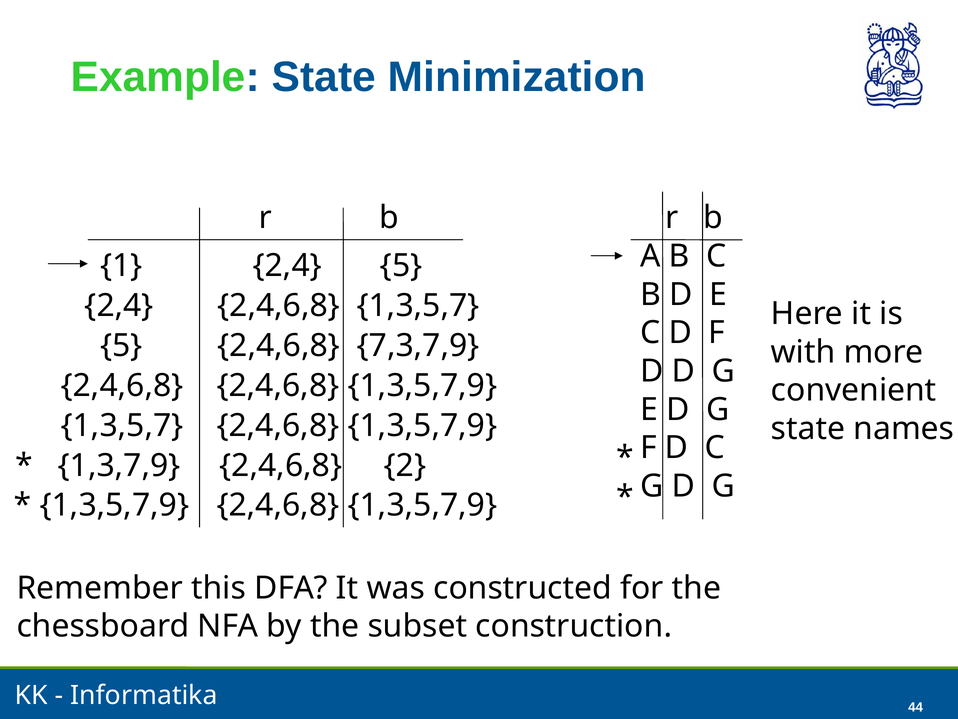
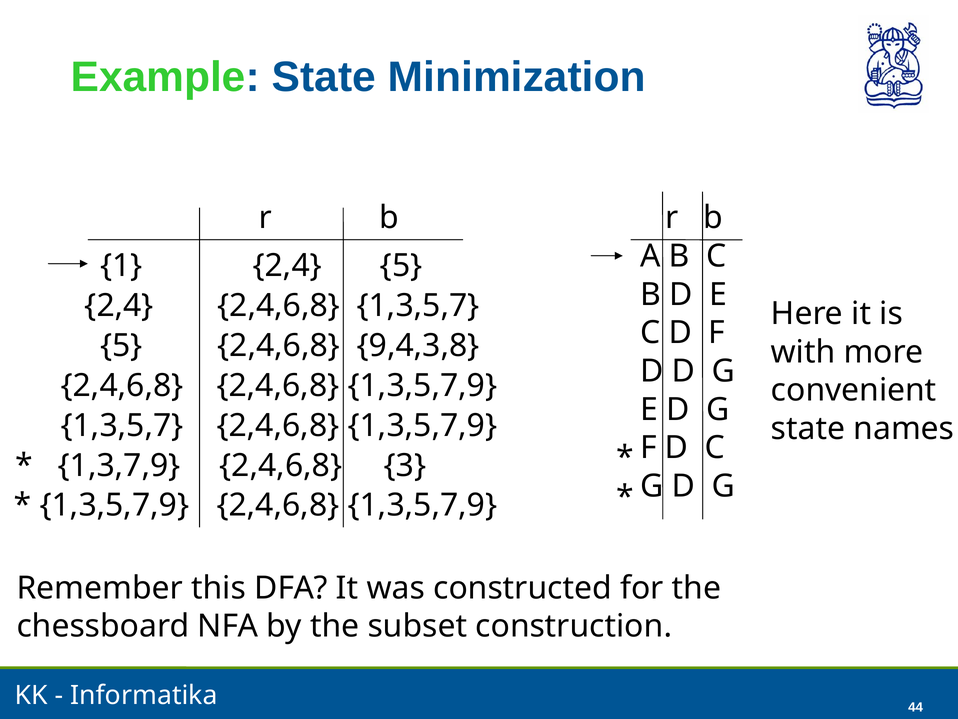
7,3,7,9: 7,3,7,9 -> 9,4,3,8 (418, 345)
2: 2 -> 3 (405, 465)
